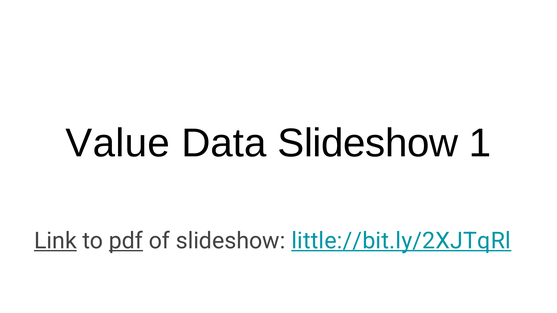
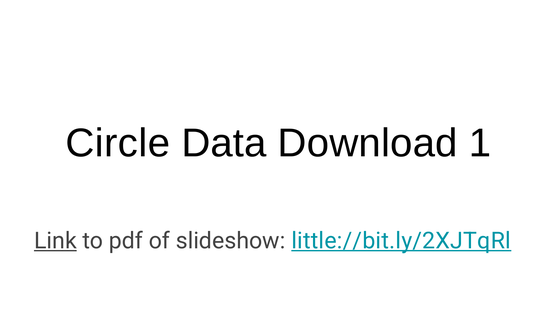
Value: Value -> Circle (118, 143)
Data Slideshow: Slideshow -> Download (368, 143)
pdf underline: present -> none (126, 241)
